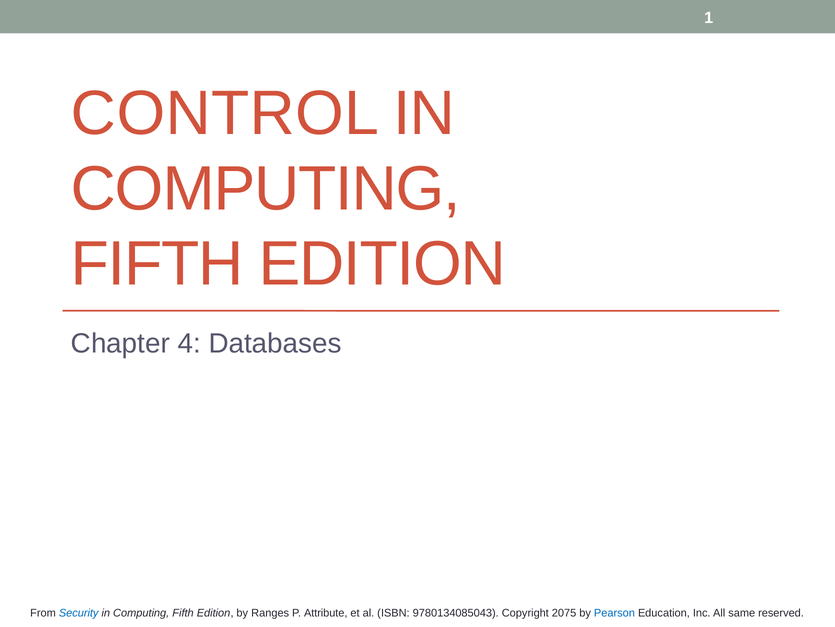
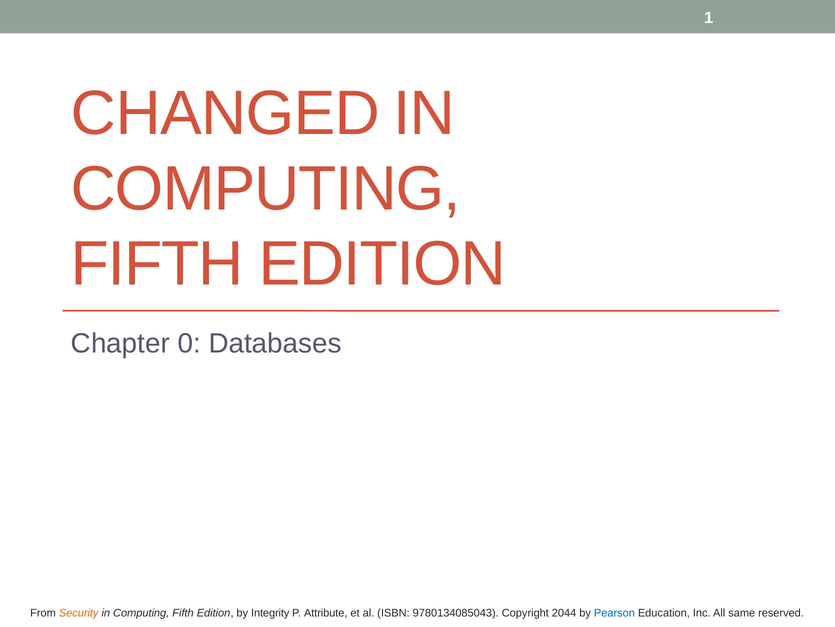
CONTROL: CONTROL -> CHANGED (226, 114)
4: 4 -> 0 (189, 343)
Security colour: blue -> orange (79, 612)
Ranges: Ranges -> Integrity (270, 612)
2075: 2075 -> 2044 (564, 612)
